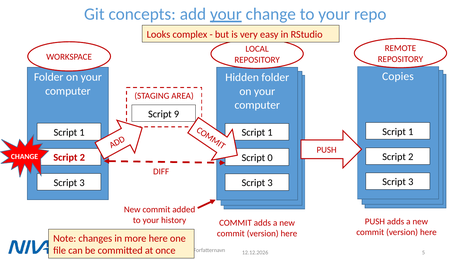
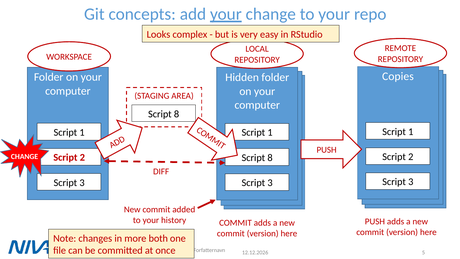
9: 9 -> 8 (177, 114)
0: 0 -> 8 (270, 158)
more here: here -> both (158, 238)
